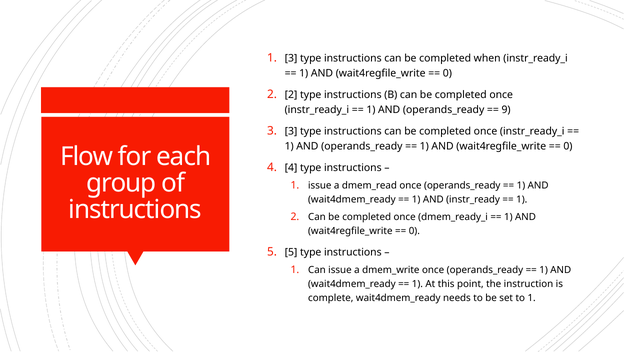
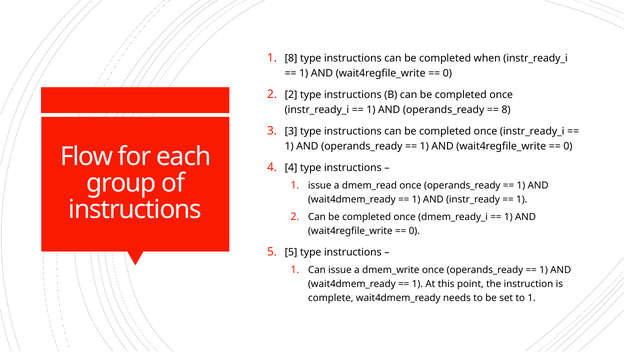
1 3: 3 -> 8 (291, 58)
9: 9 -> 8 (506, 110)
